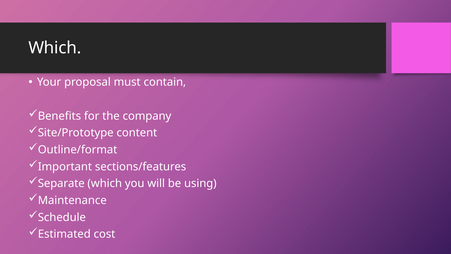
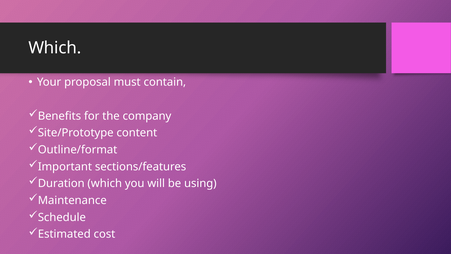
Separate: Separate -> Duration (61, 183)
